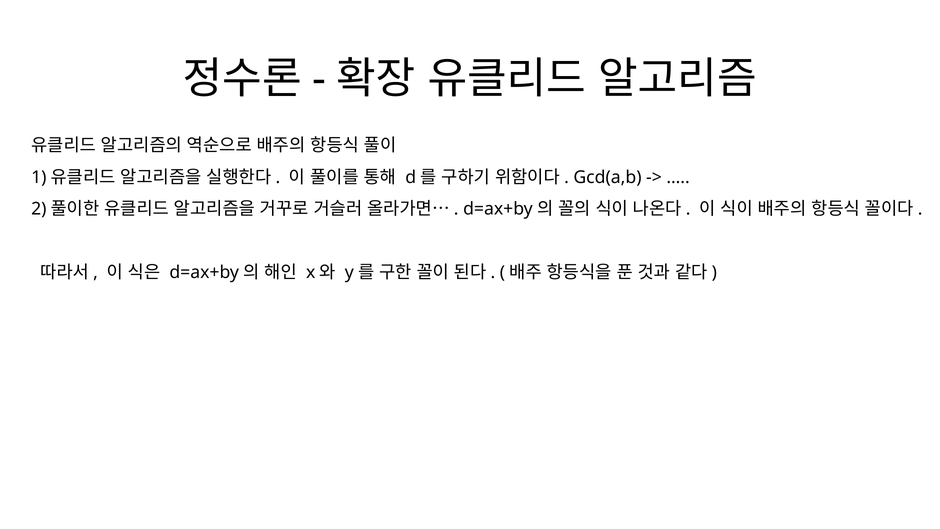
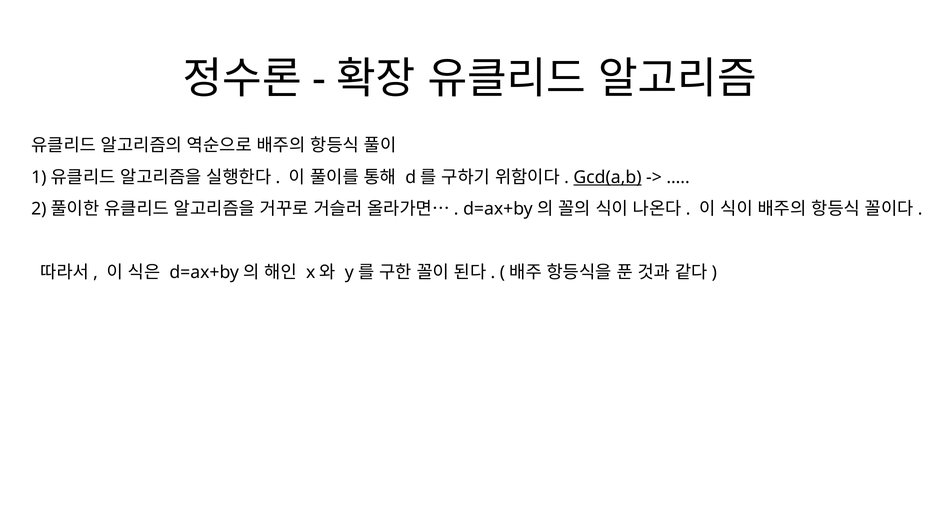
Gcd(a,b underline: none -> present (607, 177)
